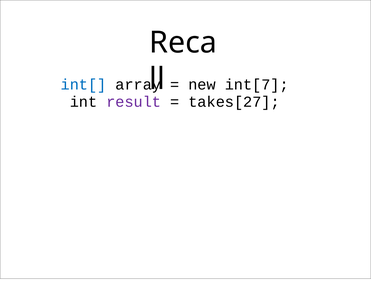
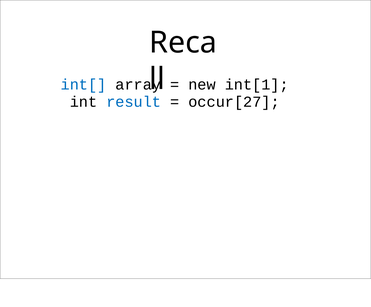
int[7: int[7 -> int[1 (257, 84)
result colour: purple -> blue (134, 102)
takes[27: takes[27 -> occur[27 (234, 102)
